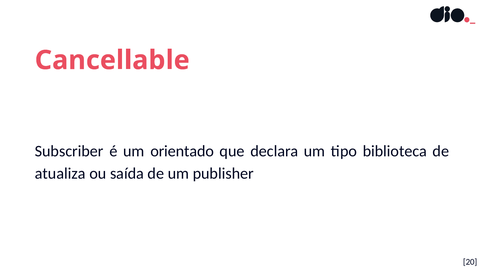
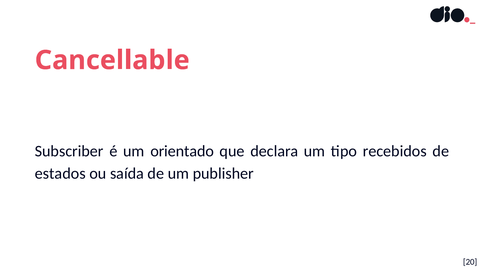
biblioteca: biblioteca -> recebidos (395, 151)
atualiza: atualiza -> estados (60, 174)
